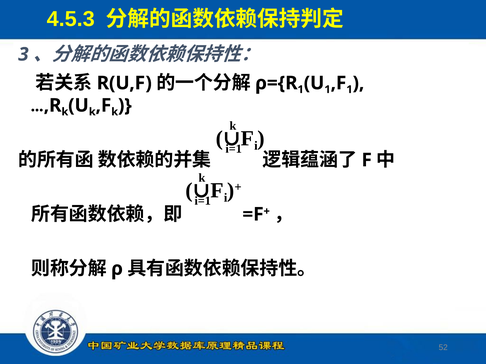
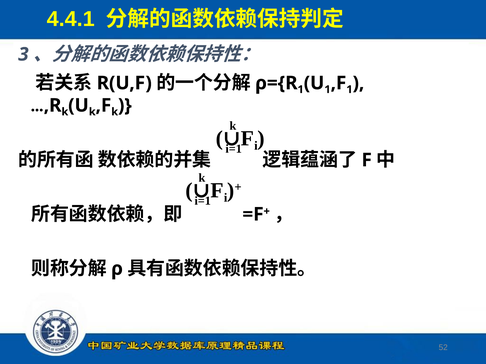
4.5.3: 4.5.3 -> 4.4.1 (71, 19)
